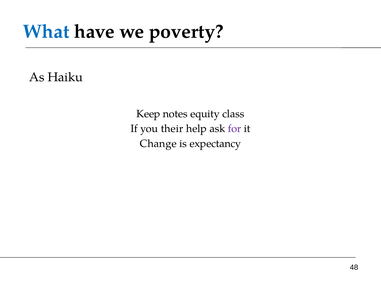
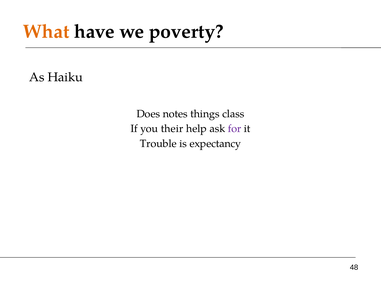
What colour: blue -> orange (46, 31)
Keep: Keep -> Does (148, 114)
equity: equity -> things (205, 114)
Change: Change -> Trouble (158, 143)
